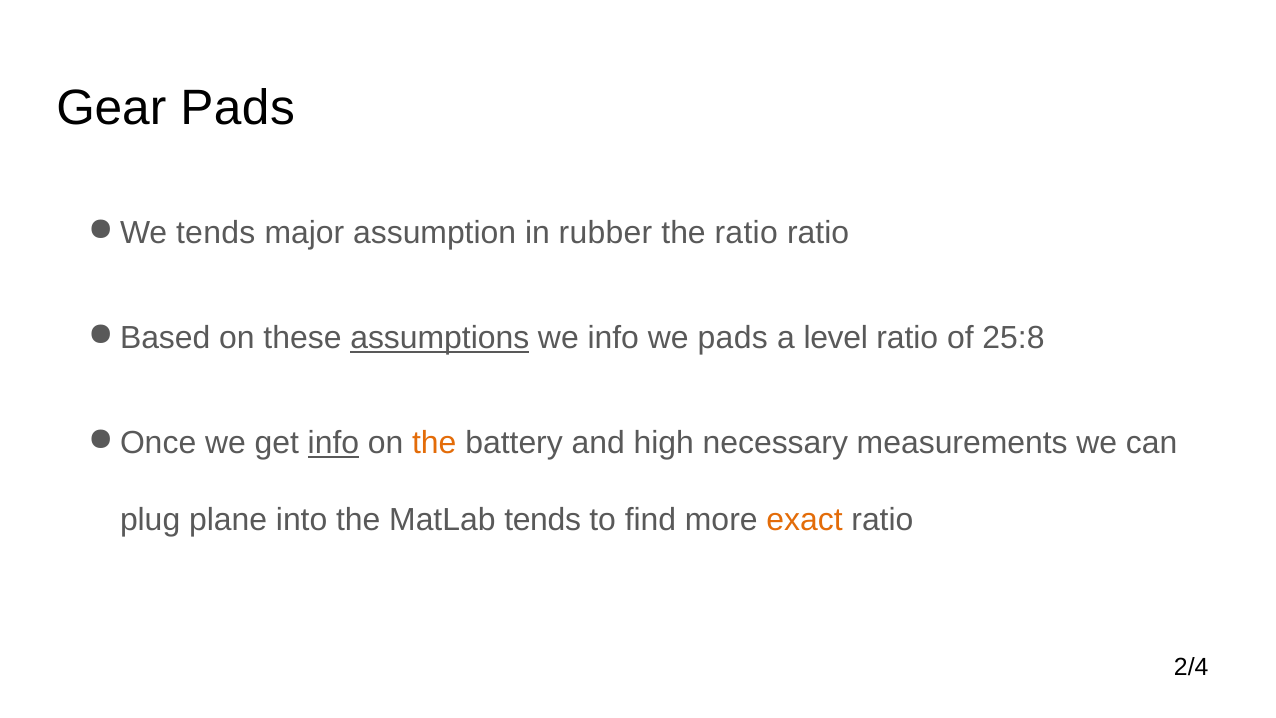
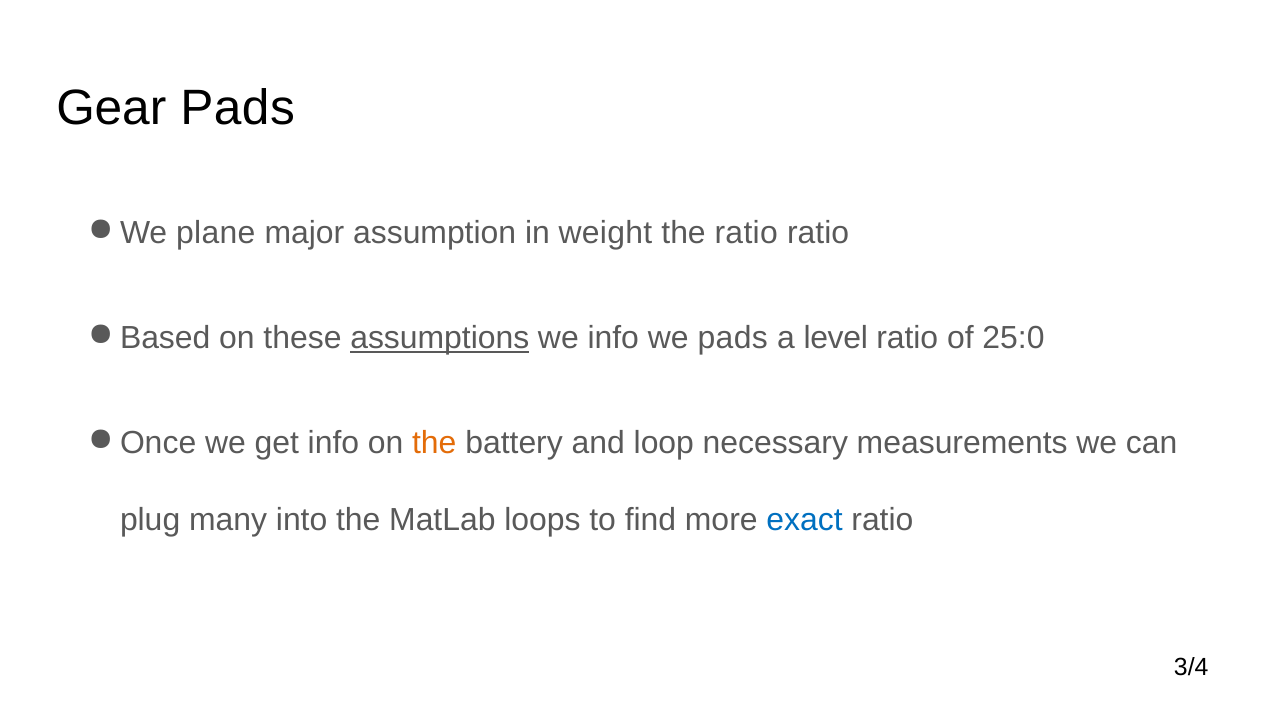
tends: tends -> plane (216, 233)
rubber: rubber -> weight (605, 233)
25:8: 25:8 -> 25:0 (1014, 338)
info underline: present -> none (333, 443)
high: high -> loop (664, 443)
plane: plane -> many (228, 520)
MatLab tends: tends -> loops (542, 520)
exact colour: orange -> blue (805, 520)
2/4: 2/4 -> 3/4 (1191, 667)
